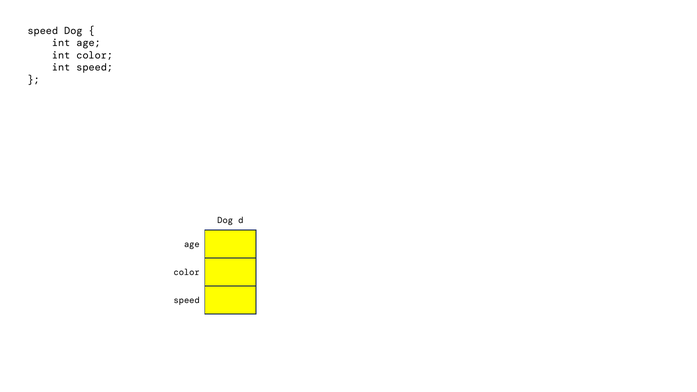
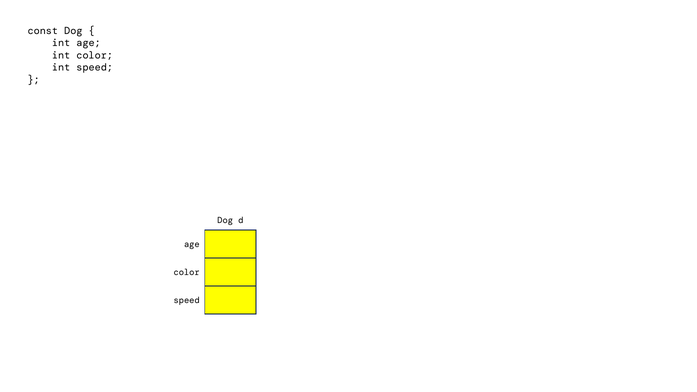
speed: speed -> const (43, 31)
